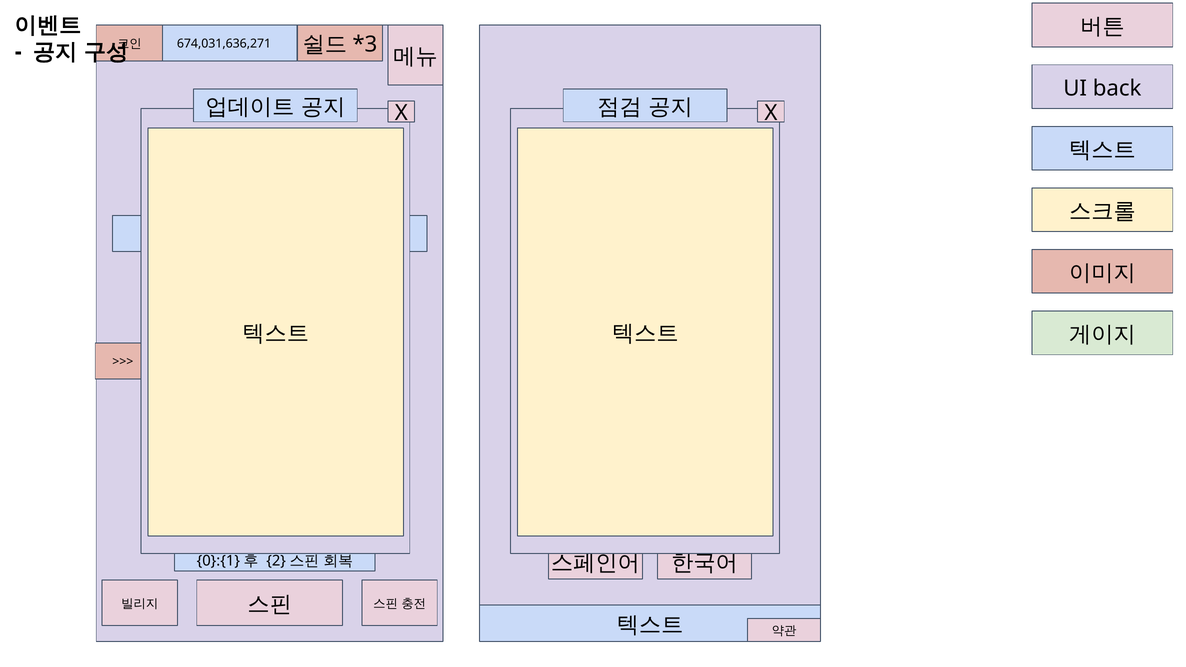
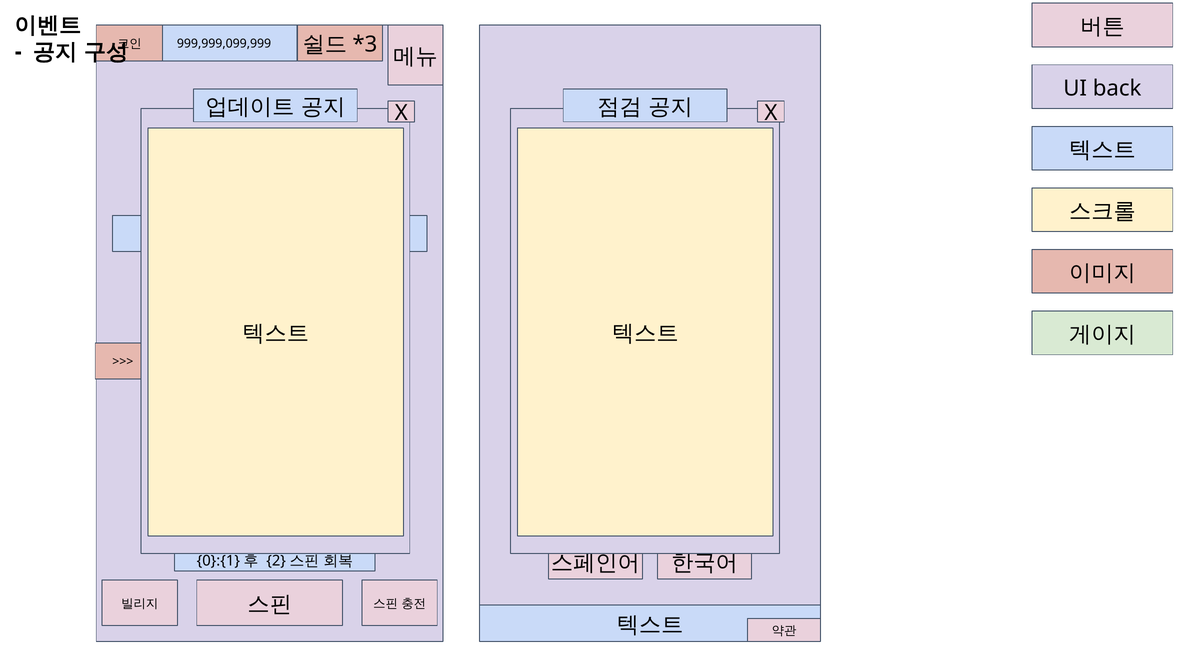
674,031,636,271: 674,031,636,271 -> 999,999,099,999 (224, 44)
